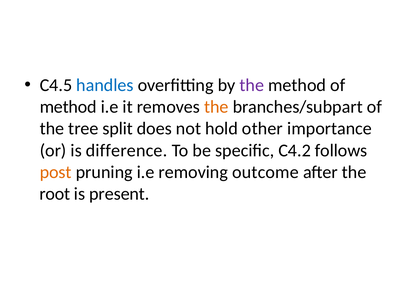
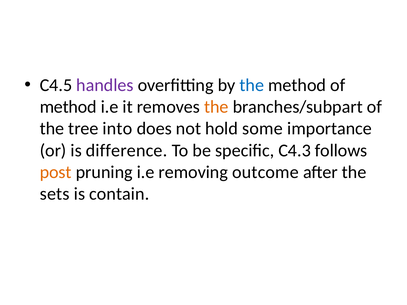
handles colour: blue -> purple (105, 85)
the colour: purple -> blue (252, 85)
split: split -> into (118, 129)
other: other -> some (262, 129)
C4.2: C4.2 -> C4.3 (295, 151)
root: root -> sets (55, 194)
present: present -> contain (119, 194)
